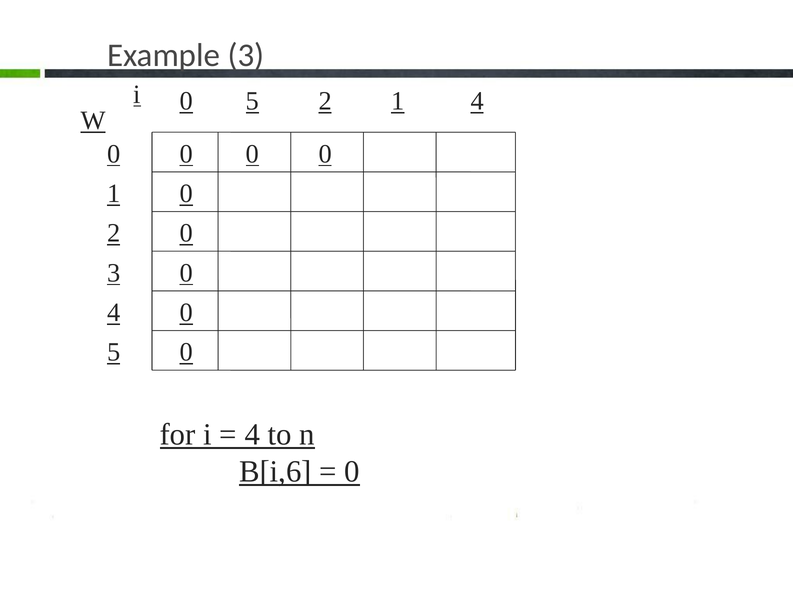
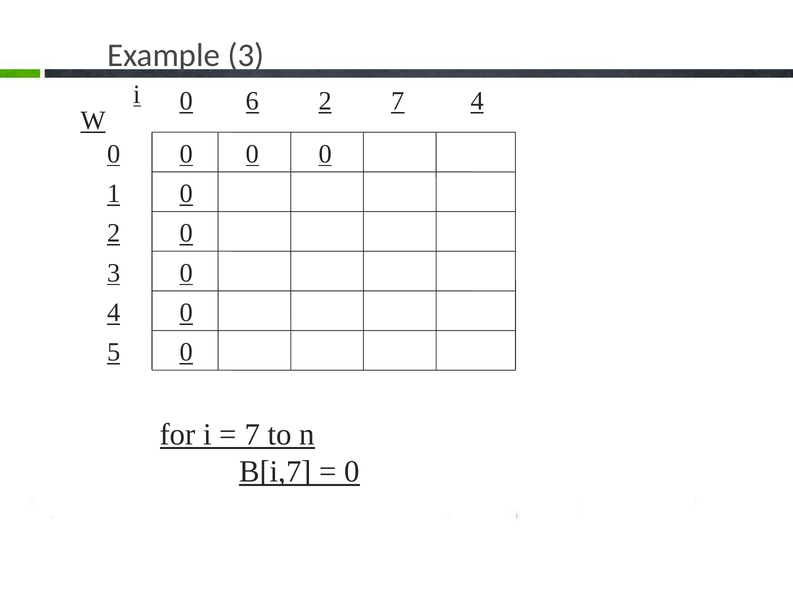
0 5: 5 -> 6 (252, 101)
2 1: 1 -> 7 (398, 101)
4: 4 -> 7 (252, 434)
B[i,6: B[i,6 -> B[i,7 (275, 471)
